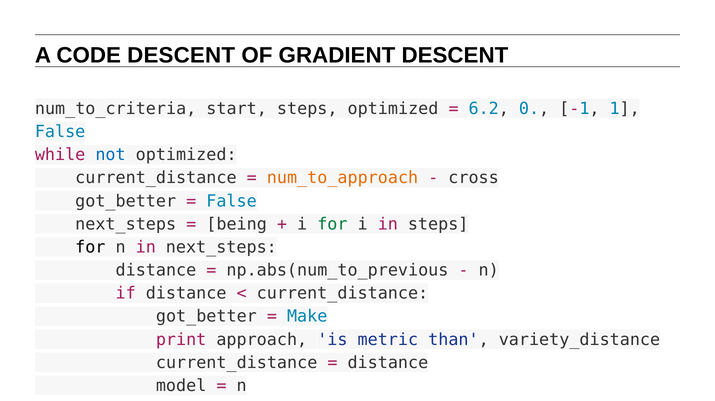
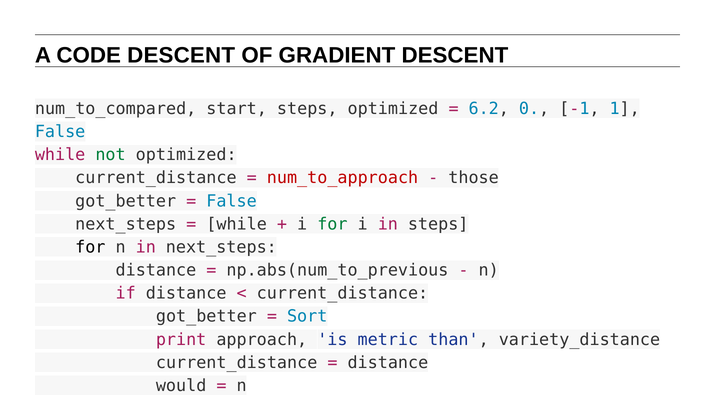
num_to_criteria: num_to_criteria -> num_to_compared (116, 109)
not colour: blue -> green (111, 155)
num_to_approach colour: orange -> red (343, 178)
cross: cross -> those (474, 178)
being: being -> while (237, 224)
Make: Make -> Sort (307, 317)
model: model -> would (181, 386)
